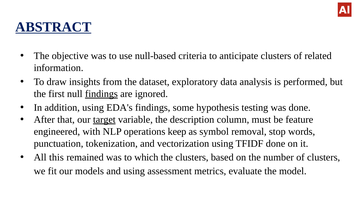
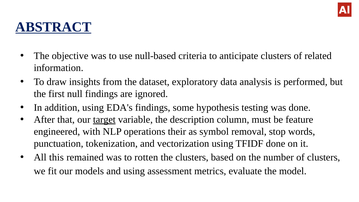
findings underline: present -> none (101, 94)
keep: keep -> their (177, 132)
which: which -> rotten (146, 157)
